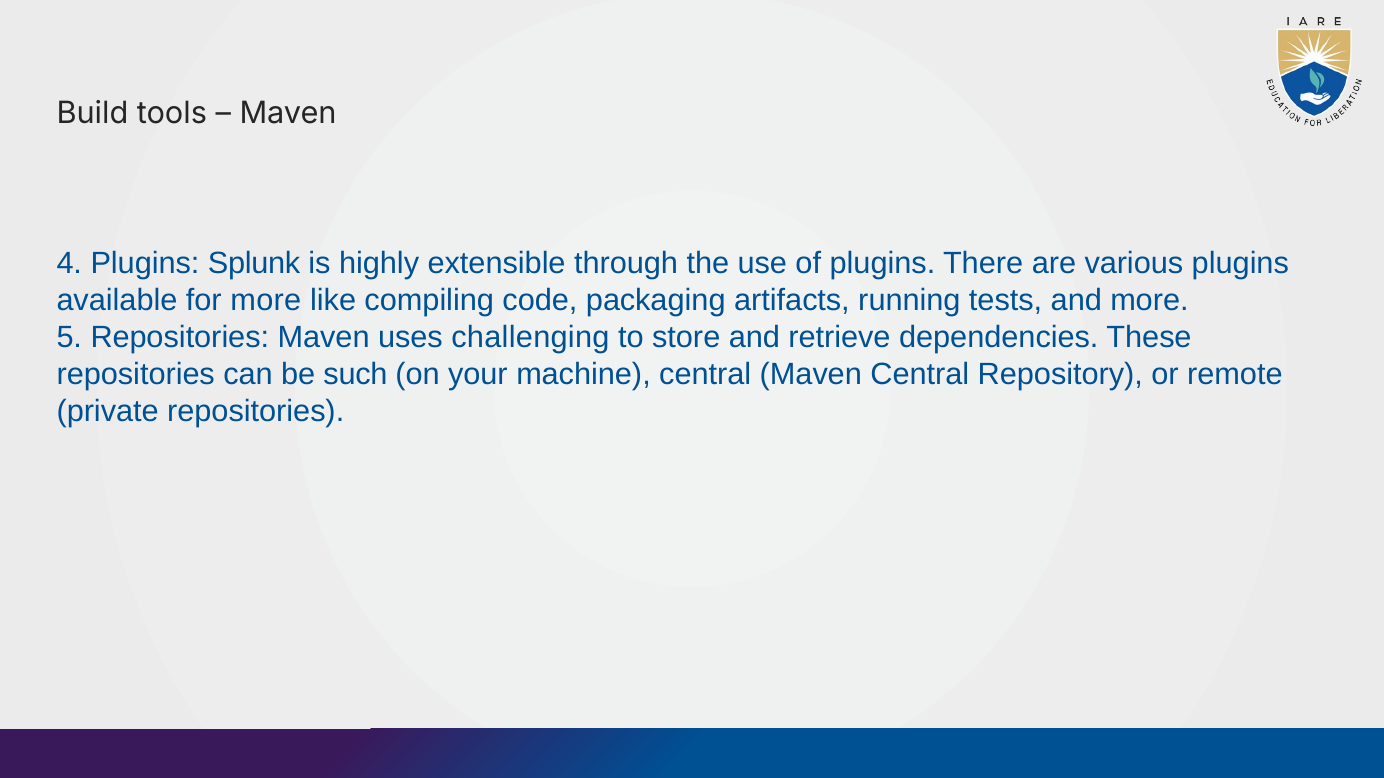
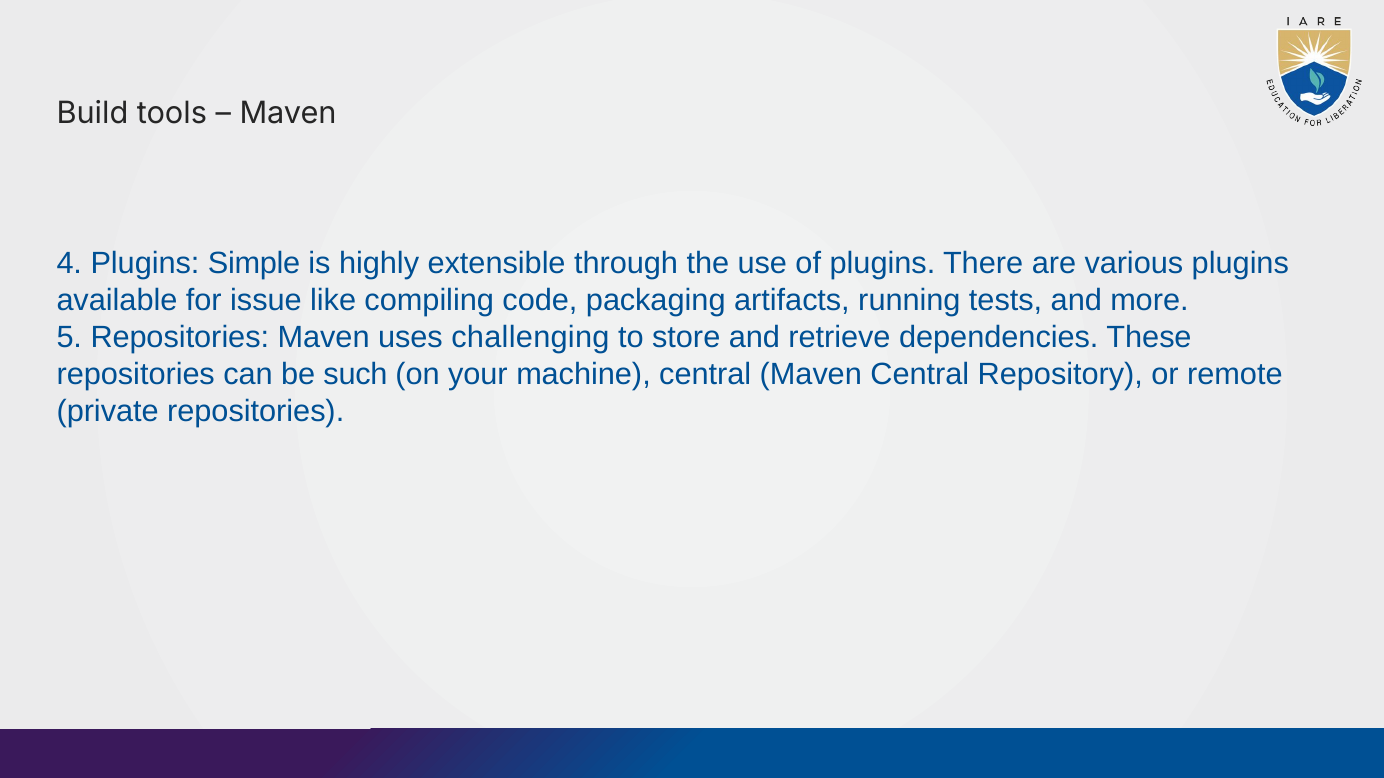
Splunk: Splunk -> Simple (254, 264)
for more: more -> issue (266, 301)
